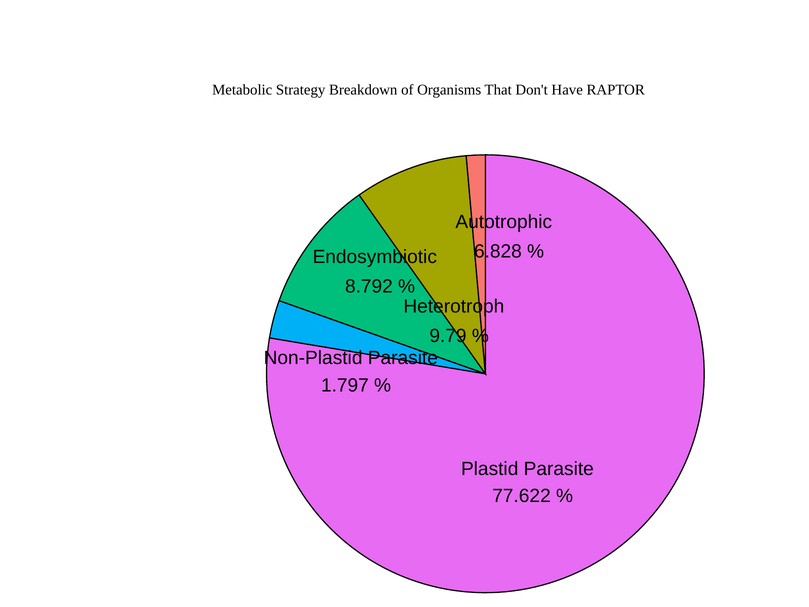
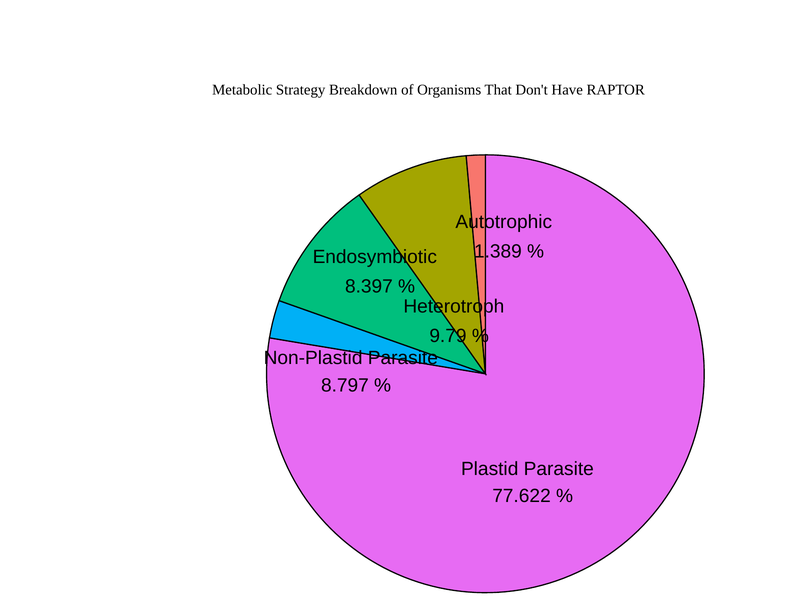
6.828: 6.828 -> 1.389 (498, 251)
8.792: 8.792 -> 8.397 (369, 286)
1.797: 1.797 -> 8.797 (345, 385)
